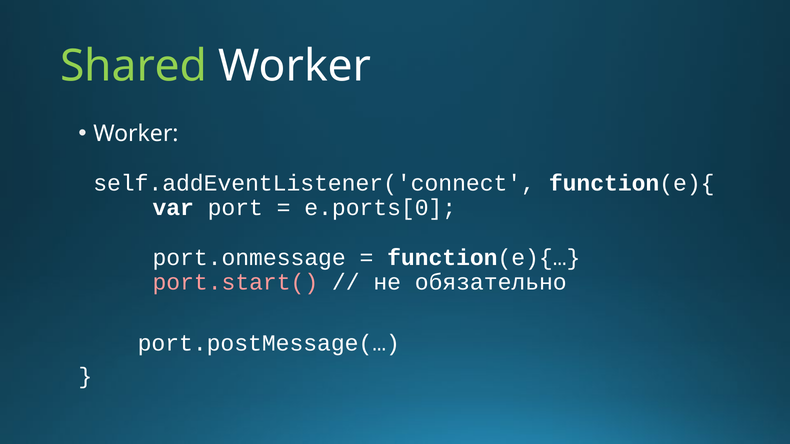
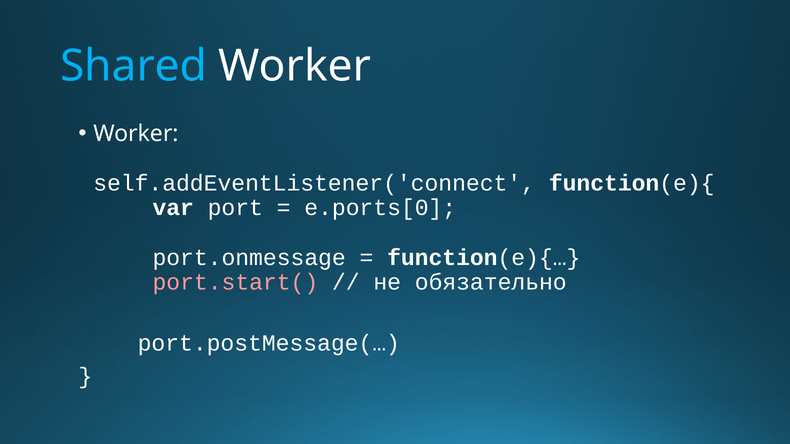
Shared colour: light green -> light blue (134, 66)
